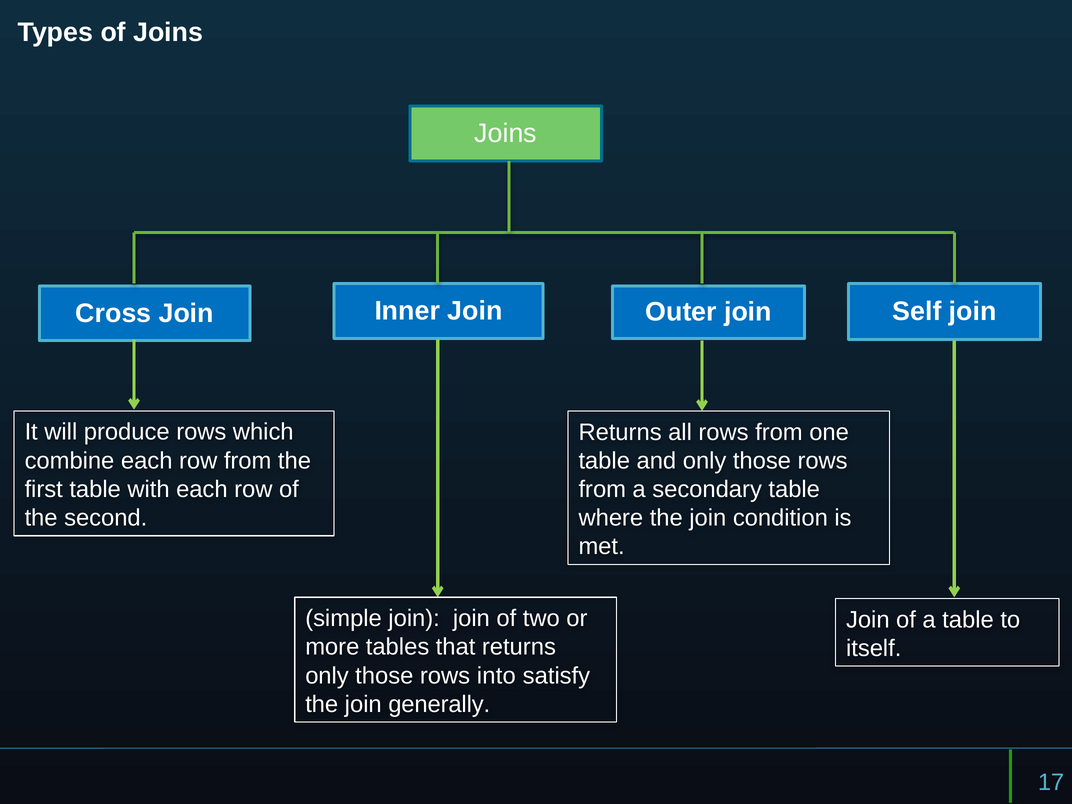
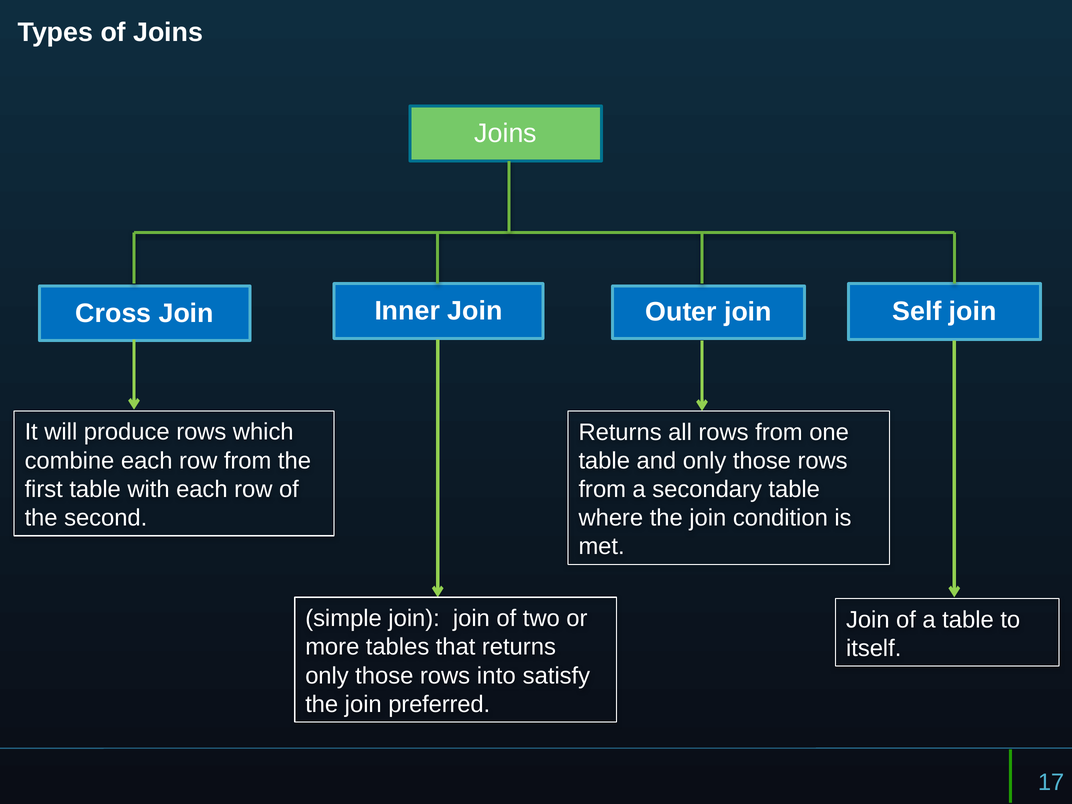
generally: generally -> preferred (439, 704)
